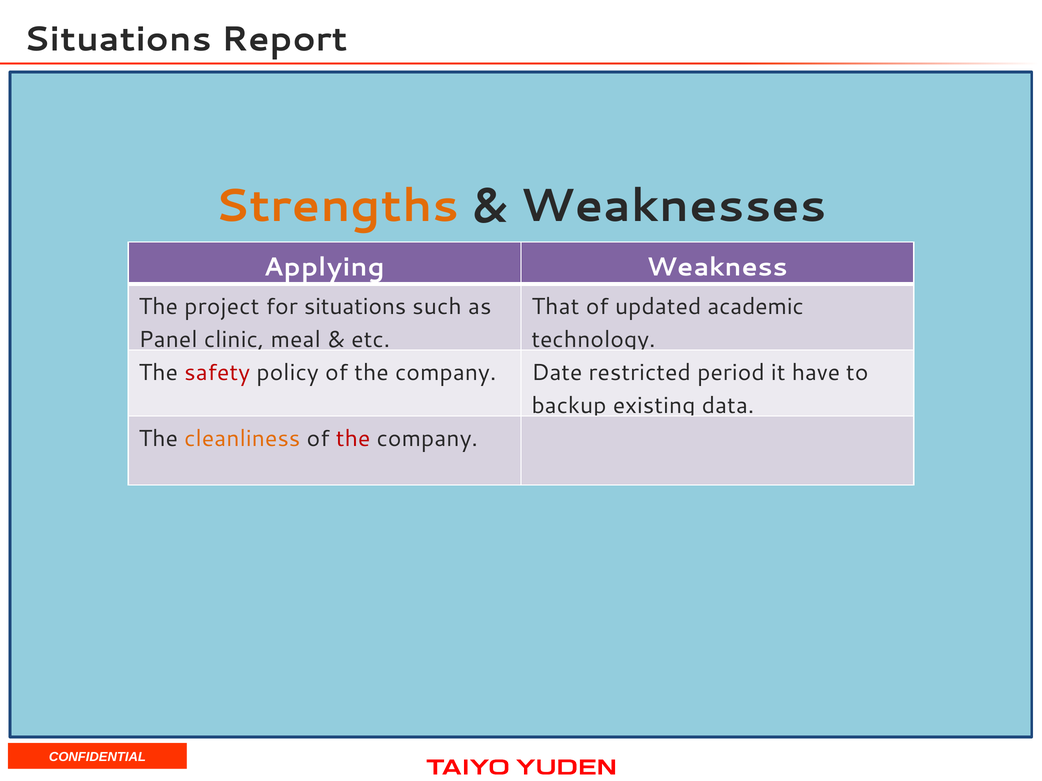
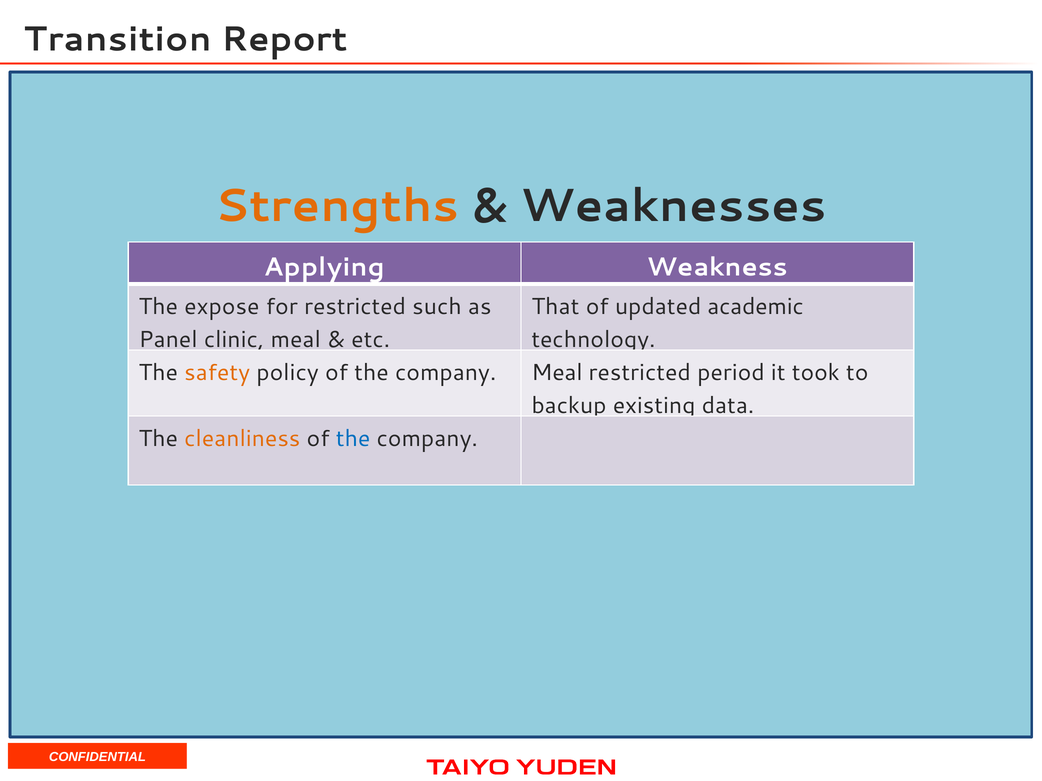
Situations: Situations -> Transition (118, 39)
project: project -> expose (222, 307)
for situations: situations -> restricted (355, 307)
safety colour: red -> orange (217, 373)
company Date: Date -> Meal (557, 373)
have: have -> took (816, 373)
the colour: red -> blue (353, 439)
